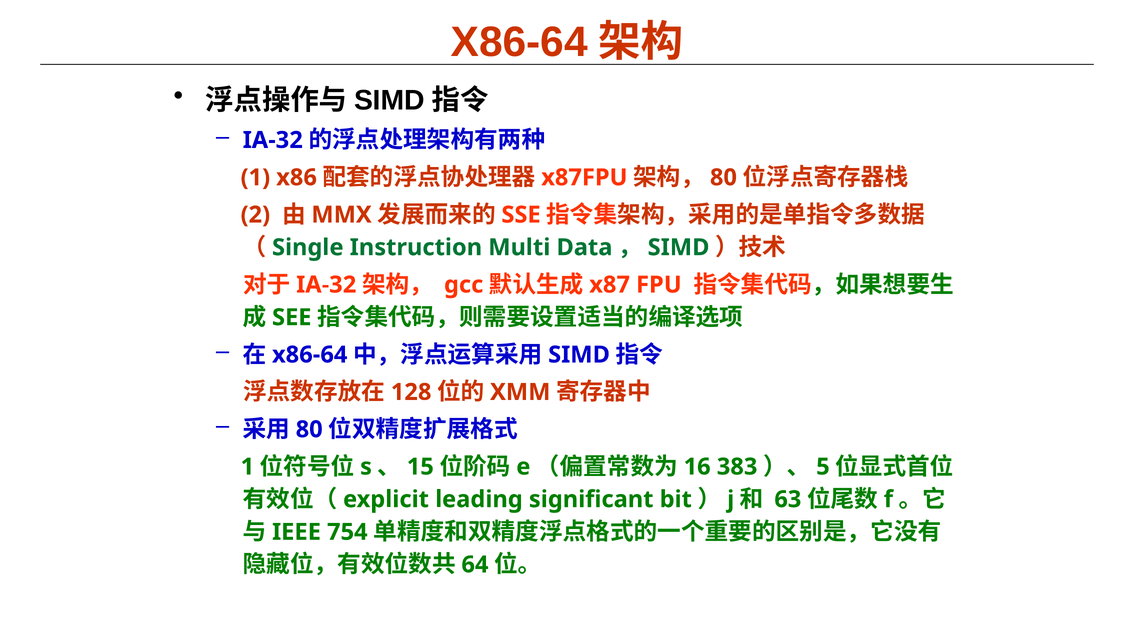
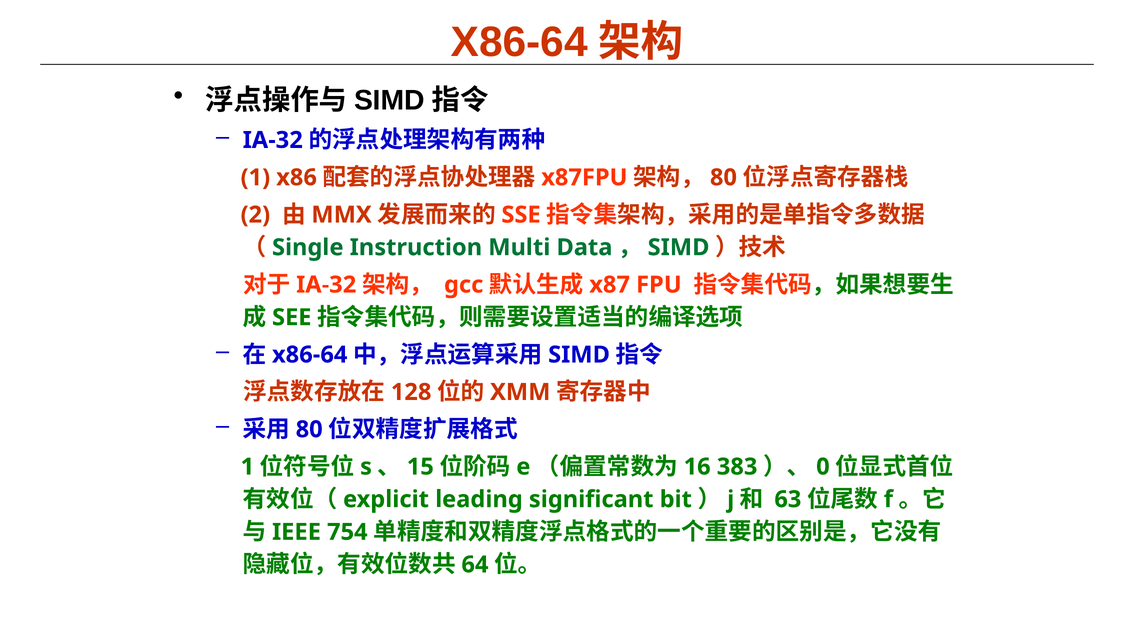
5: 5 -> 0 (823, 467)
